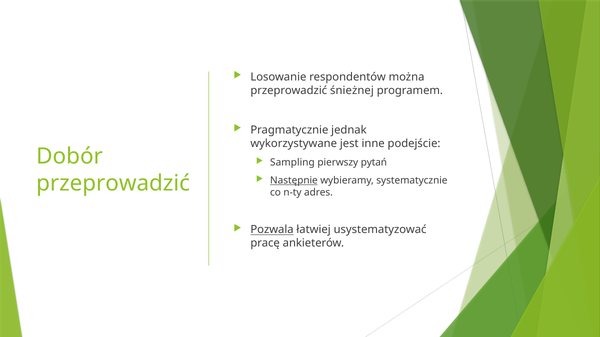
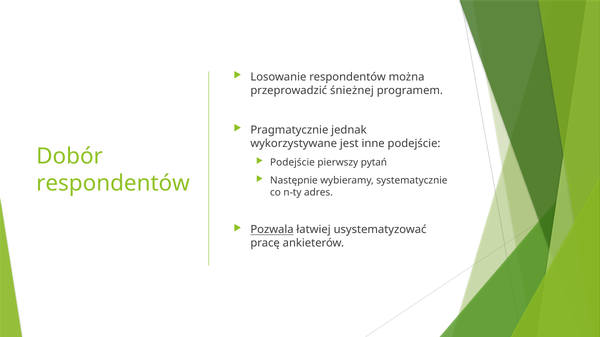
Sampling: Sampling -> Podejście (292, 163)
Następnie underline: present -> none (294, 181)
przeprowadzić: przeprowadzić -> respondentów (113, 184)
